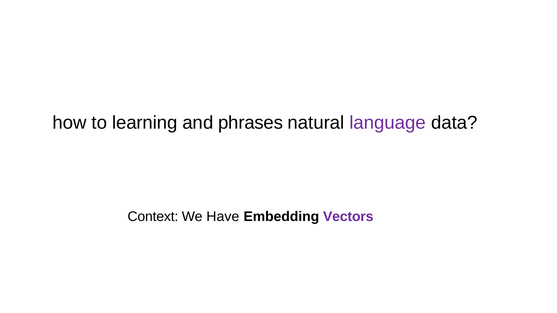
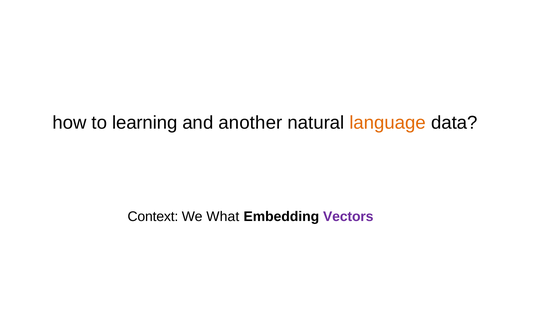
phrases: phrases -> another (250, 123)
language colour: purple -> orange (388, 123)
Have: Have -> What (223, 217)
